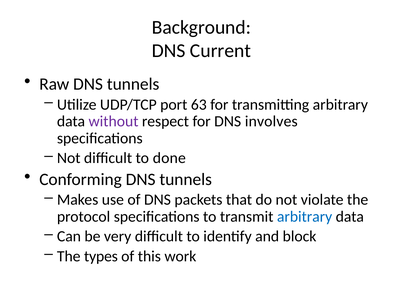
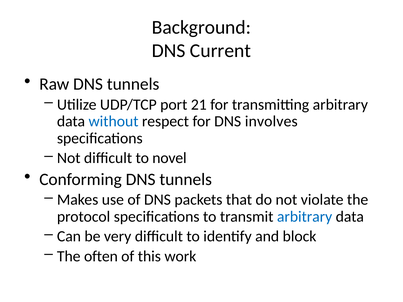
63: 63 -> 21 (199, 105)
without colour: purple -> blue (114, 122)
done: done -> novel (169, 158)
types: types -> often (101, 256)
